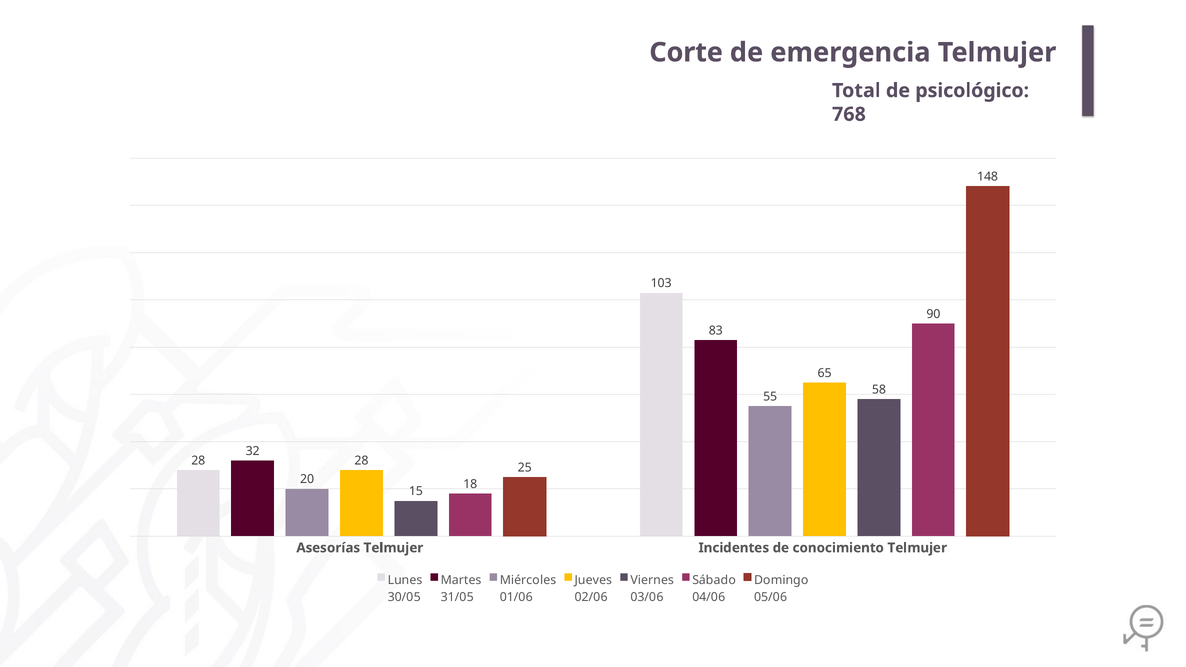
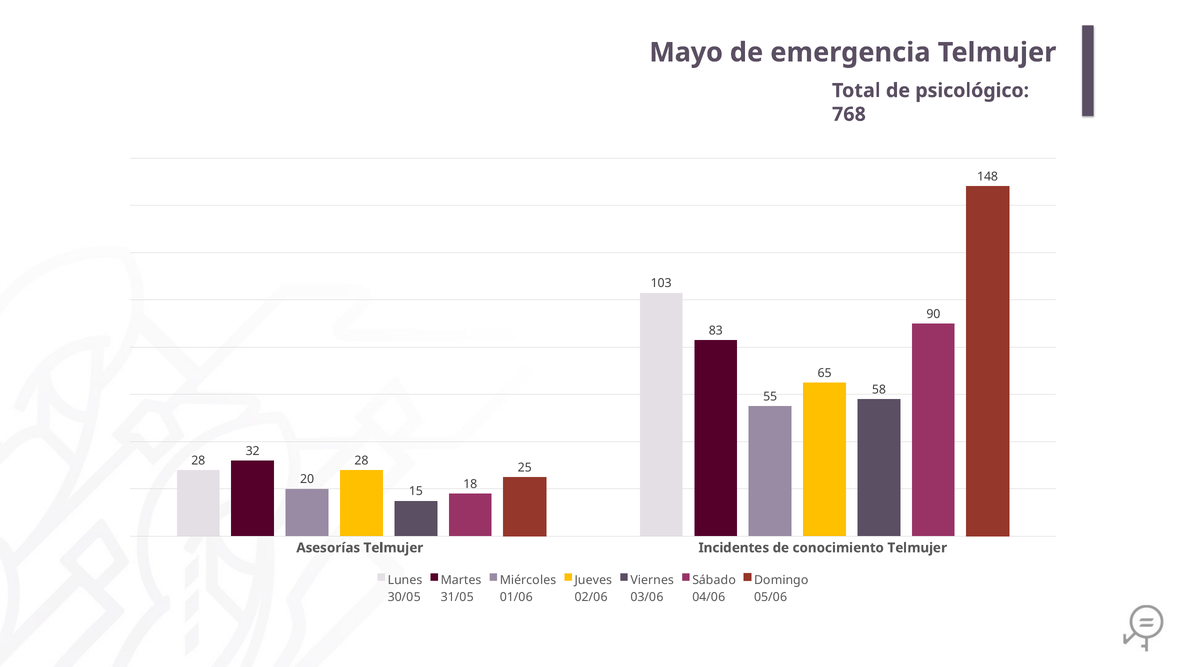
Corte: Corte -> Mayo (686, 52)
